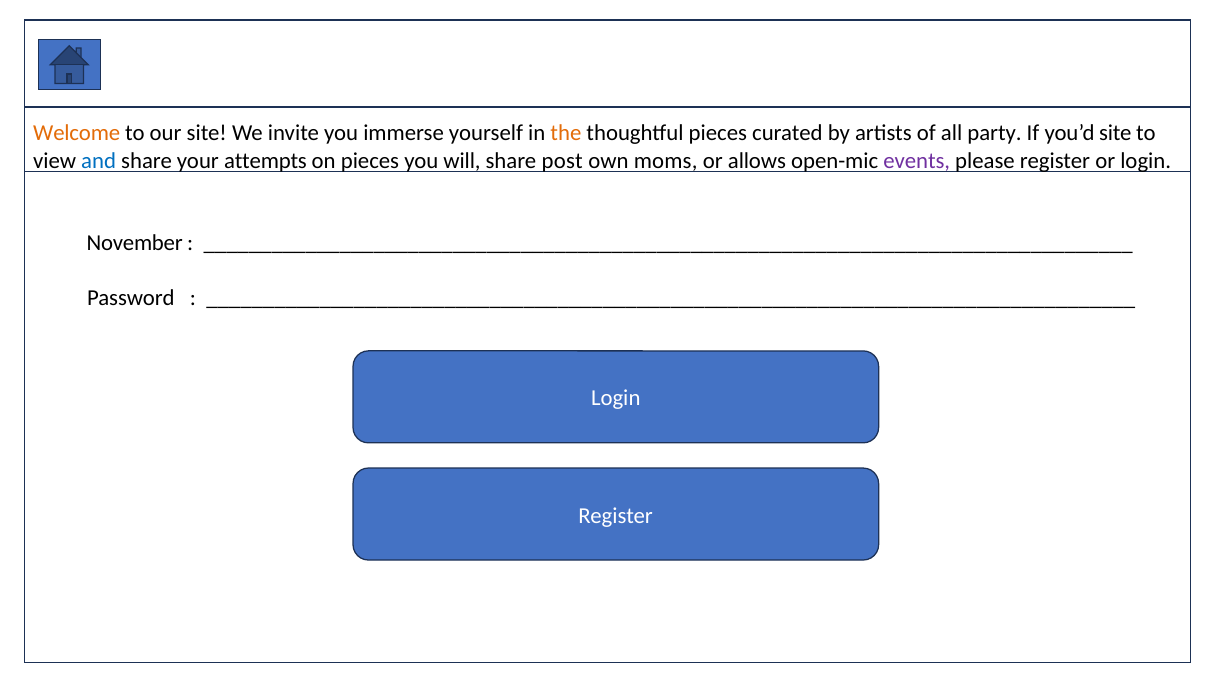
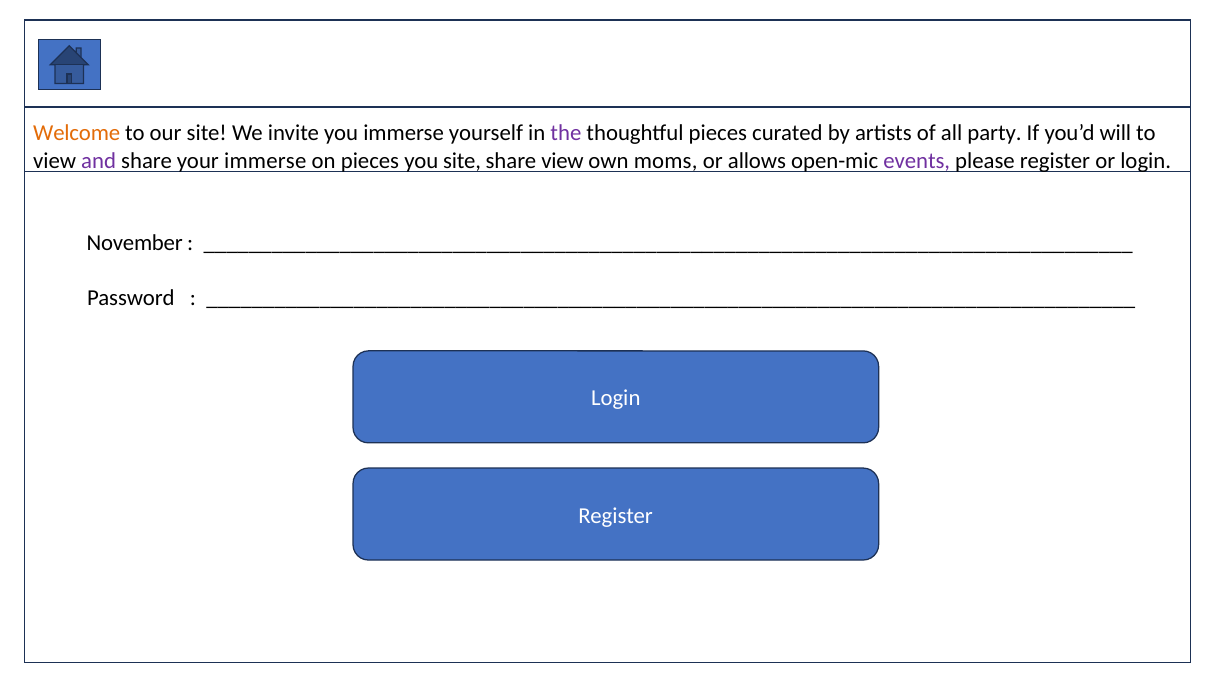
the colour: orange -> purple (566, 133)
you’d site: site -> will (1115, 133)
and colour: blue -> purple (99, 161)
your attempts: attempts -> immerse (265, 161)
you will: will -> site (462, 161)
share post: post -> view (563, 161)
